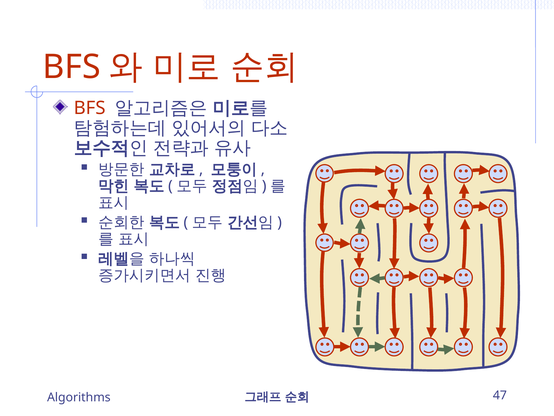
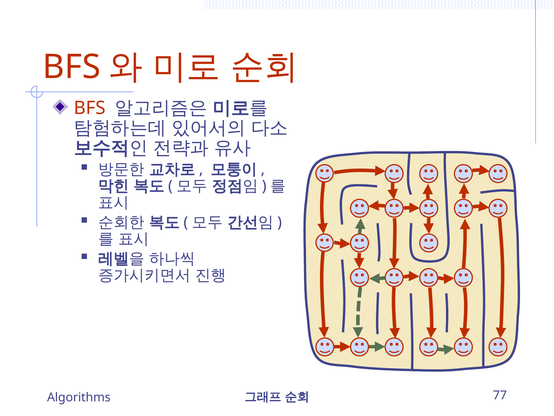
47: 47 -> 77 (500, 395)
